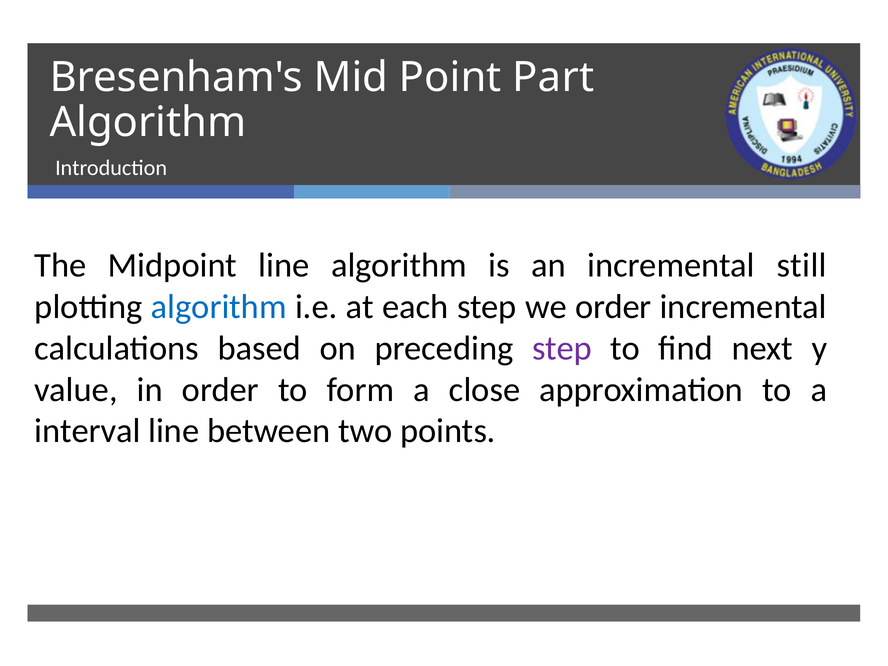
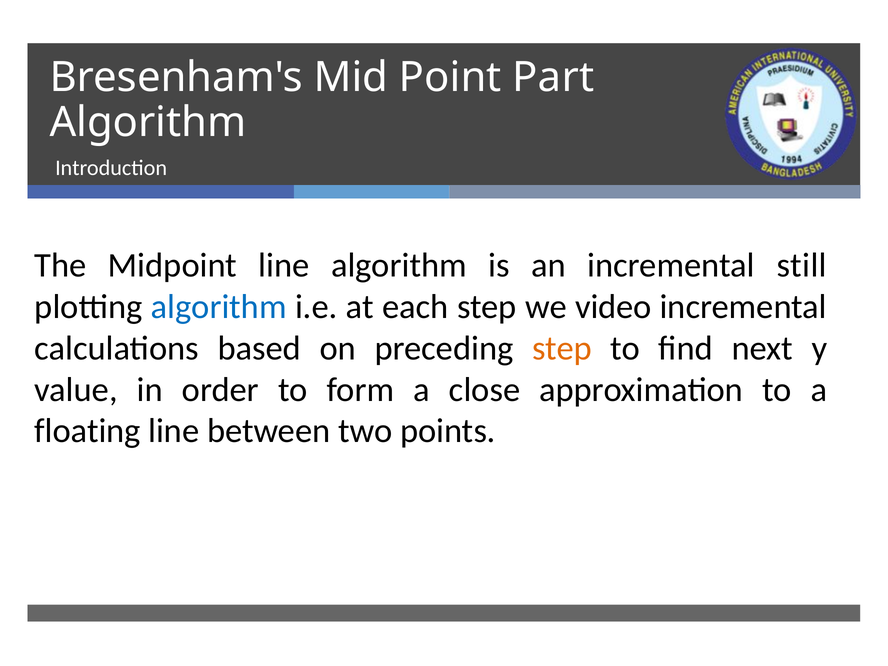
we order: order -> video (613, 307)
step colour: purple -> orange (562, 348)
interval: interval -> floating (88, 431)
